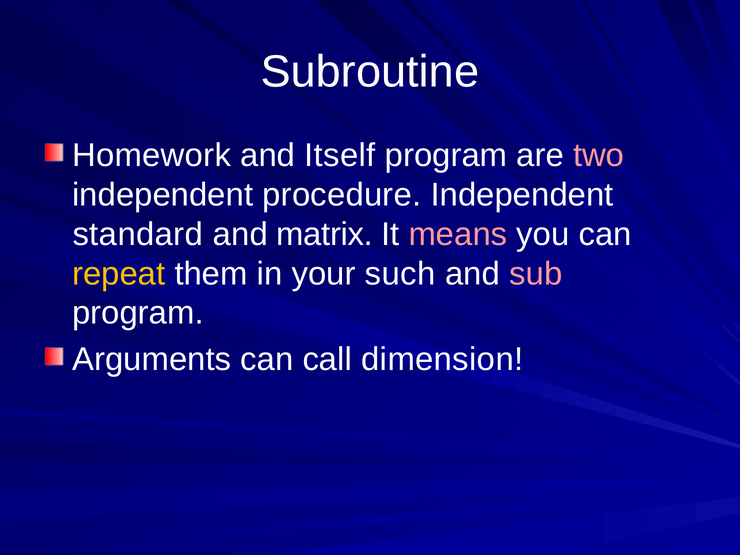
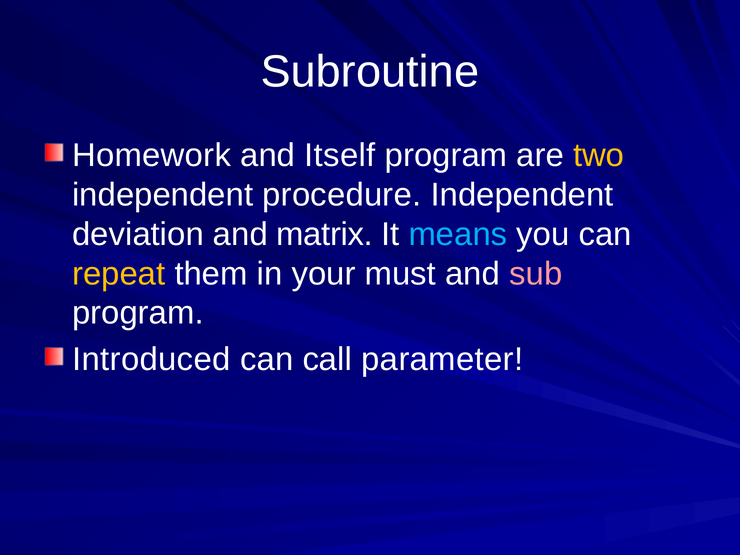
two colour: pink -> yellow (599, 155)
standard: standard -> deviation (138, 234)
means colour: pink -> light blue (458, 234)
such: such -> must (400, 274)
Arguments: Arguments -> Introduced (152, 359)
dimension: dimension -> parameter (442, 359)
